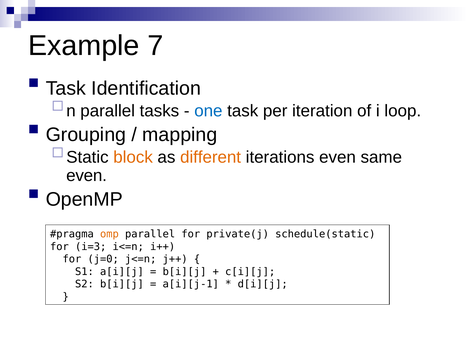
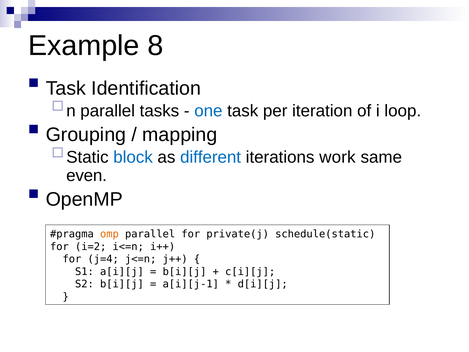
7: 7 -> 8 (155, 46)
block colour: orange -> blue (133, 157)
different colour: orange -> blue (211, 157)
iterations even: even -> work (337, 157)
i=3: i=3 -> i=2 (91, 246)
j=0: j=0 -> j=4 (103, 259)
